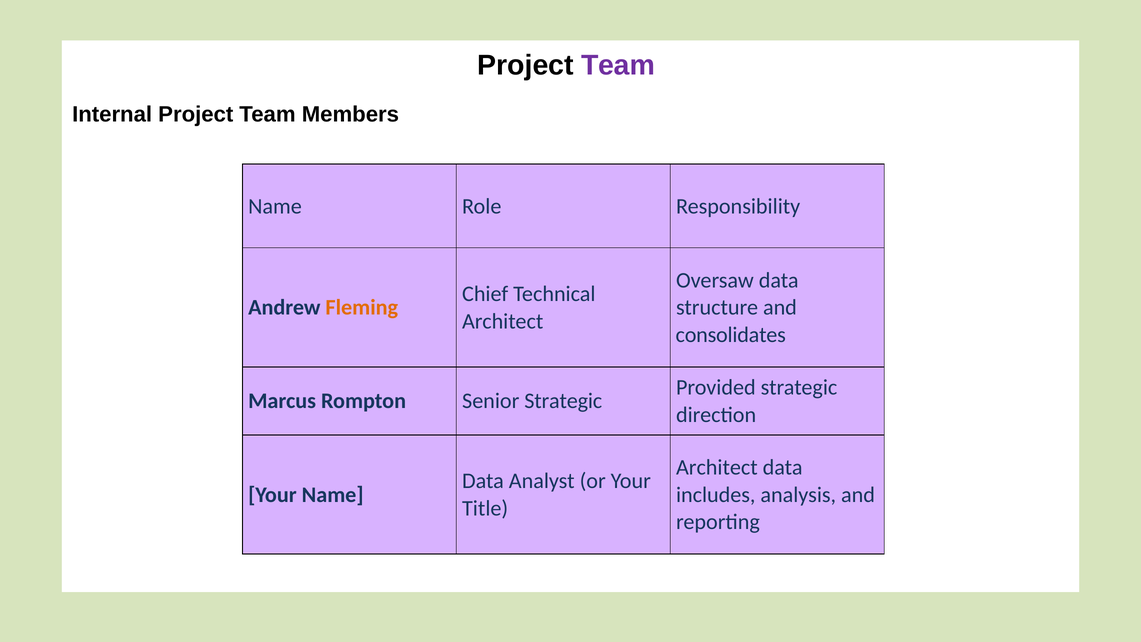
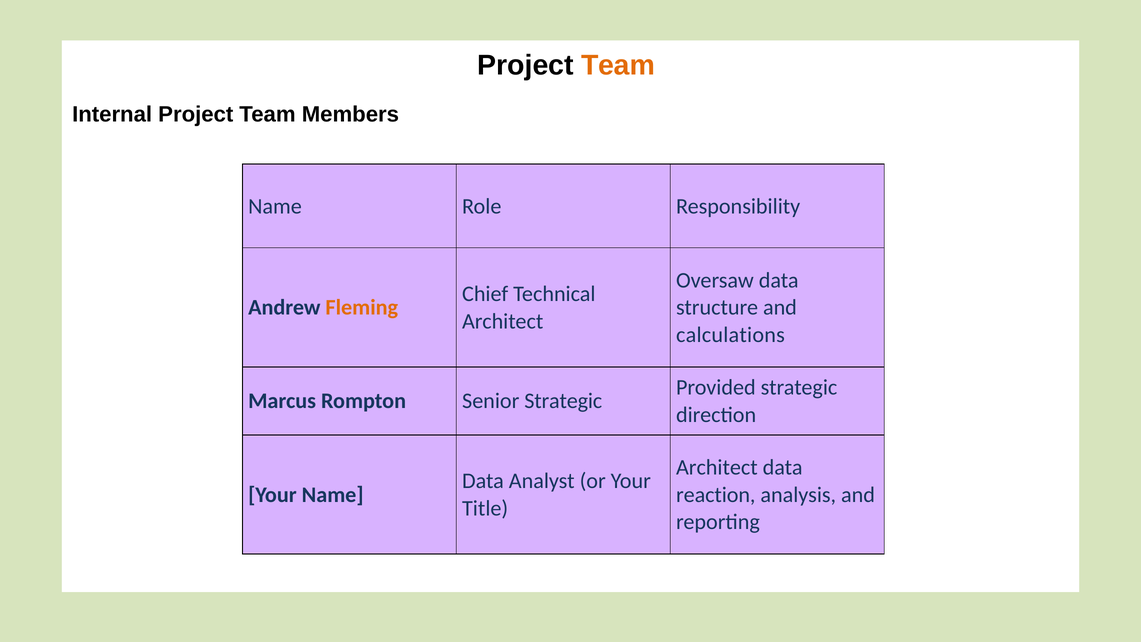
Team colour: purple -> orange (618, 66)
consolidates: consolidates -> calculations (730, 335)
includes: includes -> reaction (716, 495)
